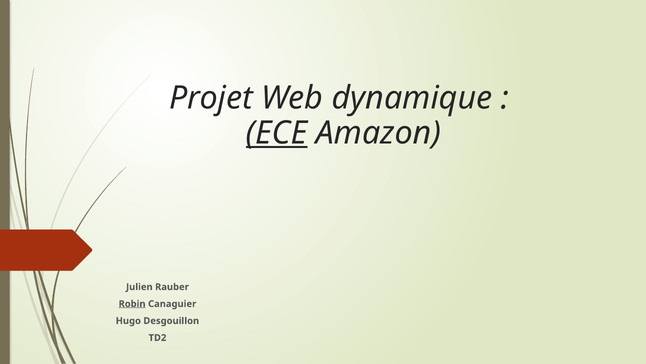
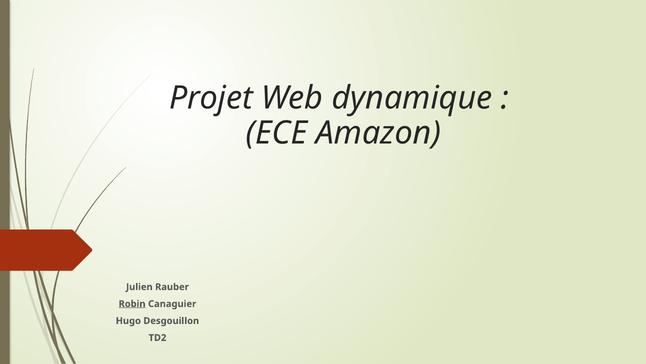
ECE underline: present -> none (277, 133)
